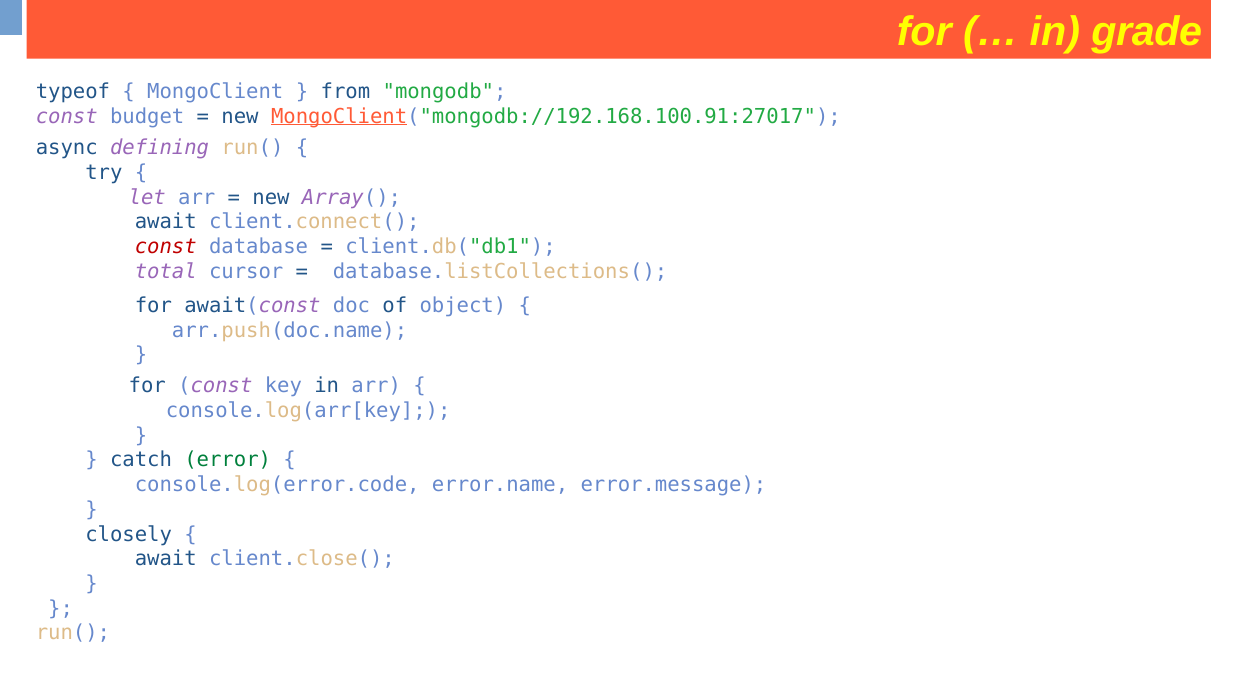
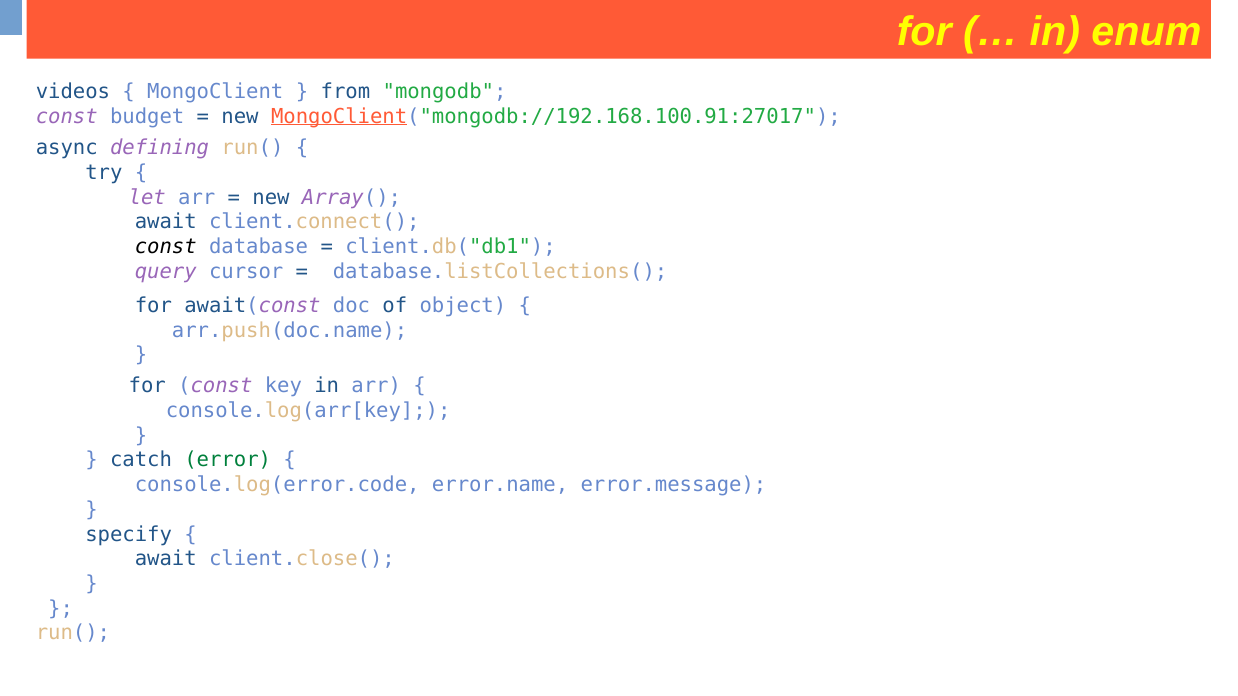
grade: grade -> enum (1146, 32)
typeof: typeof -> videos (73, 92)
const colour: red -> black (166, 247)
total: total -> query (166, 272)
closely: closely -> specify (129, 535)
